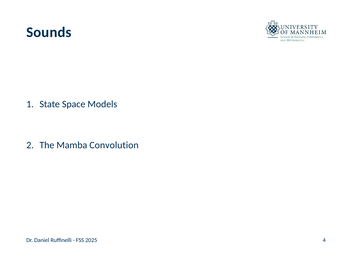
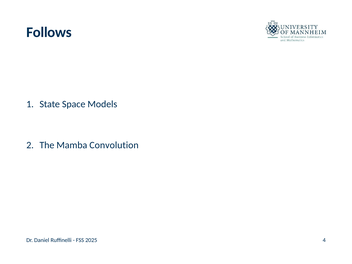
Sounds: Sounds -> Follows (49, 32)
